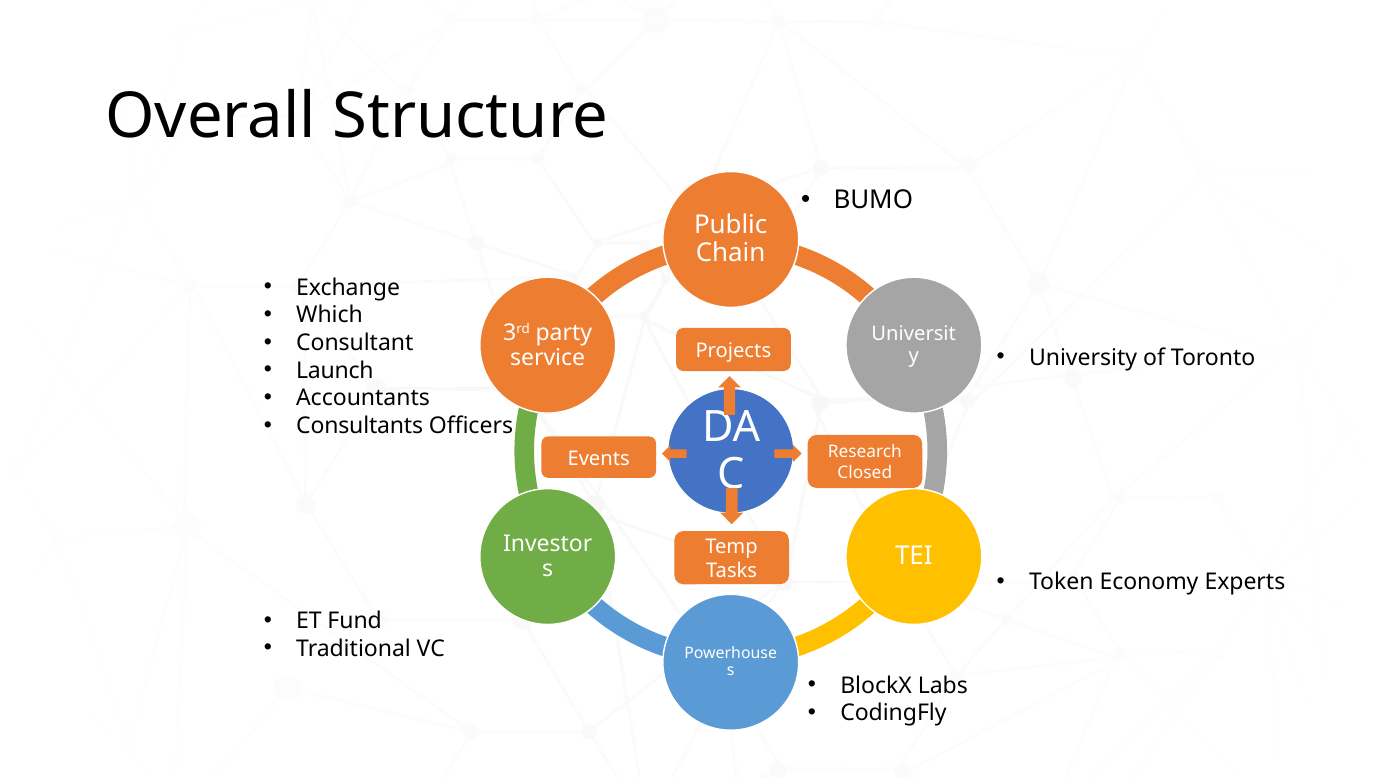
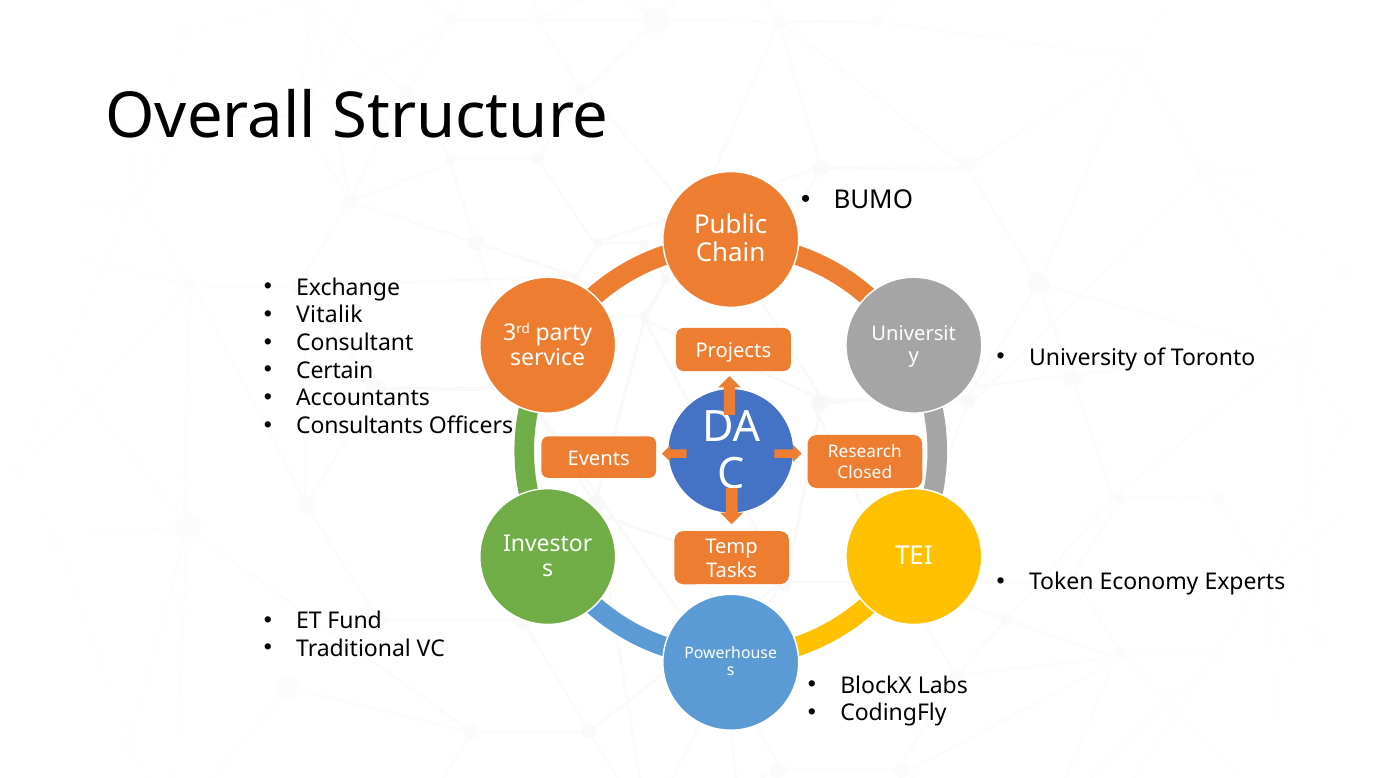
Which: Which -> Vitalik (329, 315)
Launch: Launch -> Certain (335, 371)
